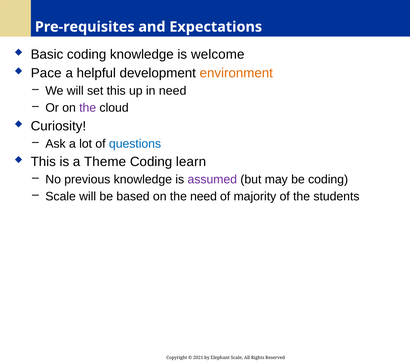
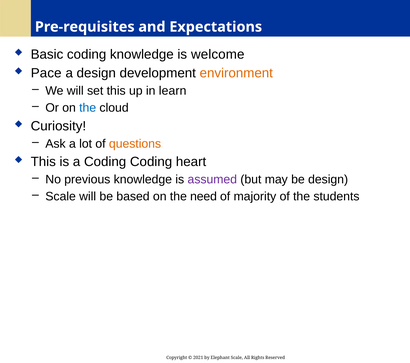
a helpful: helpful -> design (96, 73)
in need: need -> learn (173, 91)
the colour: purple -> blue (88, 108)
questions colour: blue -> orange (135, 144)
a Theme: Theme -> Coding (105, 162)
learn: learn -> heart (191, 162)
be coding: coding -> design (328, 179)
